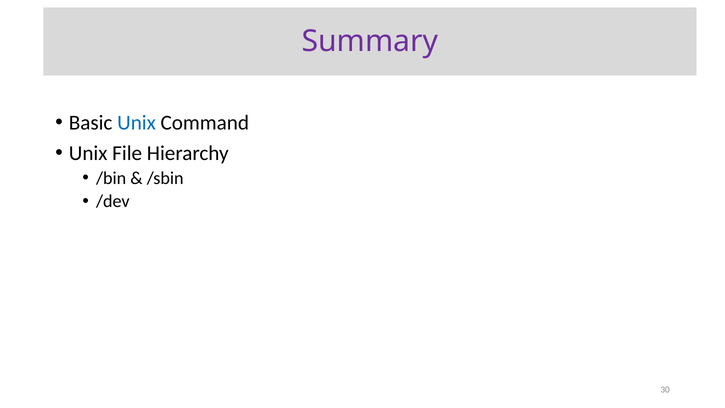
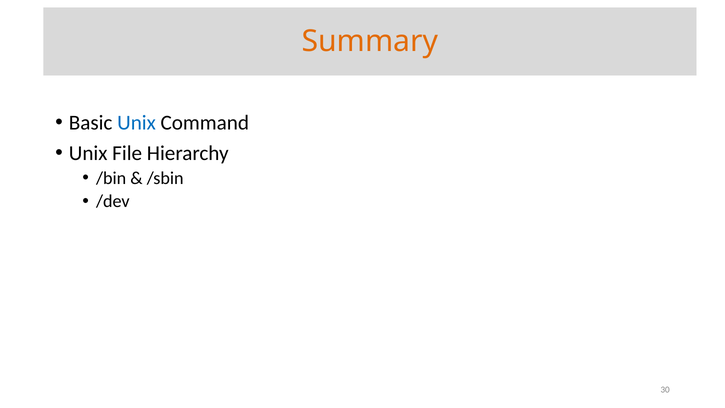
Summary colour: purple -> orange (370, 41)
